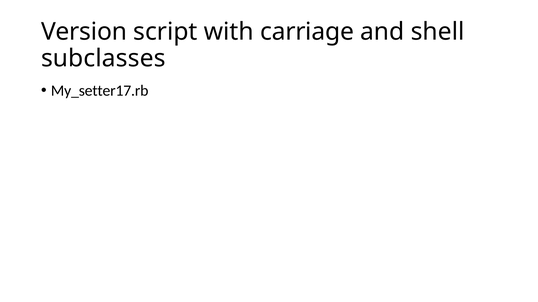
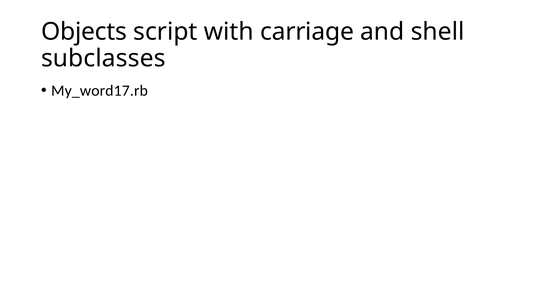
Version: Version -> Objects (84, 32)
My_setter17.rb: My_setter17.rb -> My_word17.rb (100, 91)
